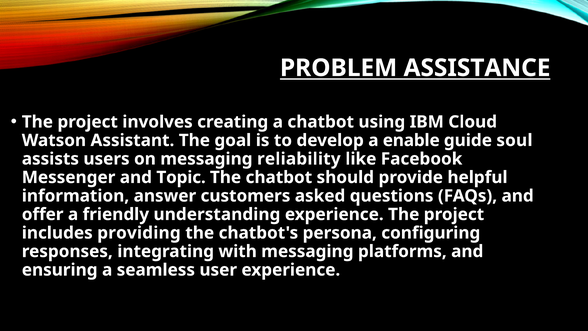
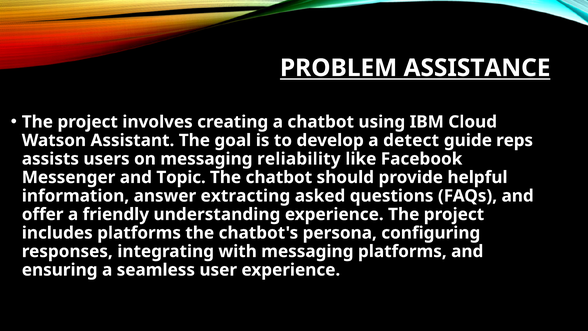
enable: enable -> detect (411, 140)
soul: soul -> reps (515, 140)
customers: customers -> extracting (245, 196)
includes providing: providing -> platforms (139, 233)
